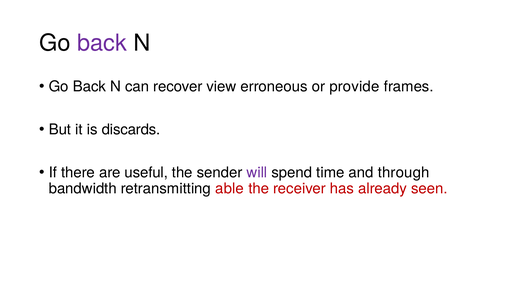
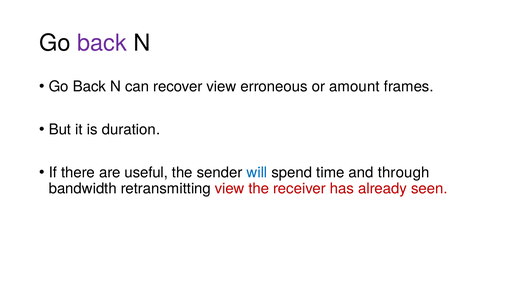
provide: provide -> amount (354, 87)
discards: discards -> duration (131, 130)
will colour: purple -> blue (257, 173)
retransmitting able: able -> view (230, 189)
